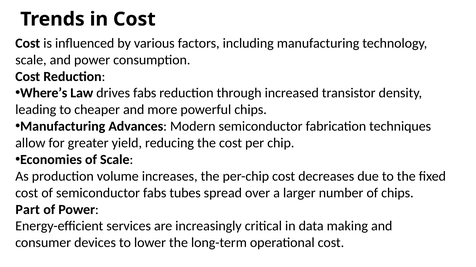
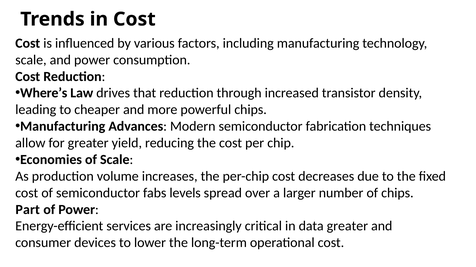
drives fabs: fabs -> that (145, 93)
tubes: tubes -> levels (185, 193)
data making: making -> greater (347, 227)
